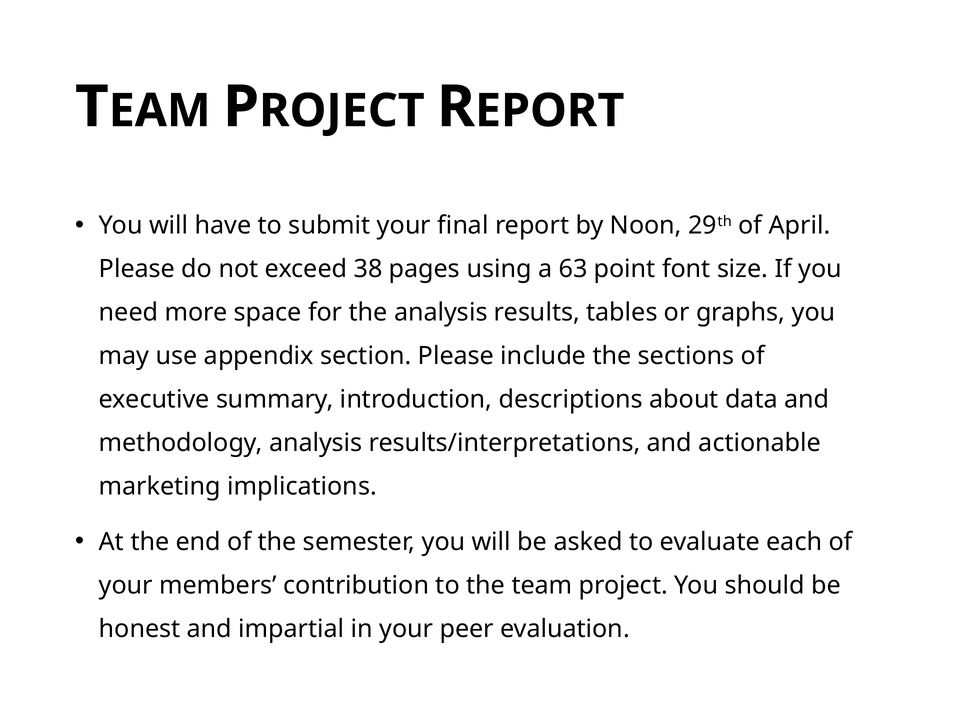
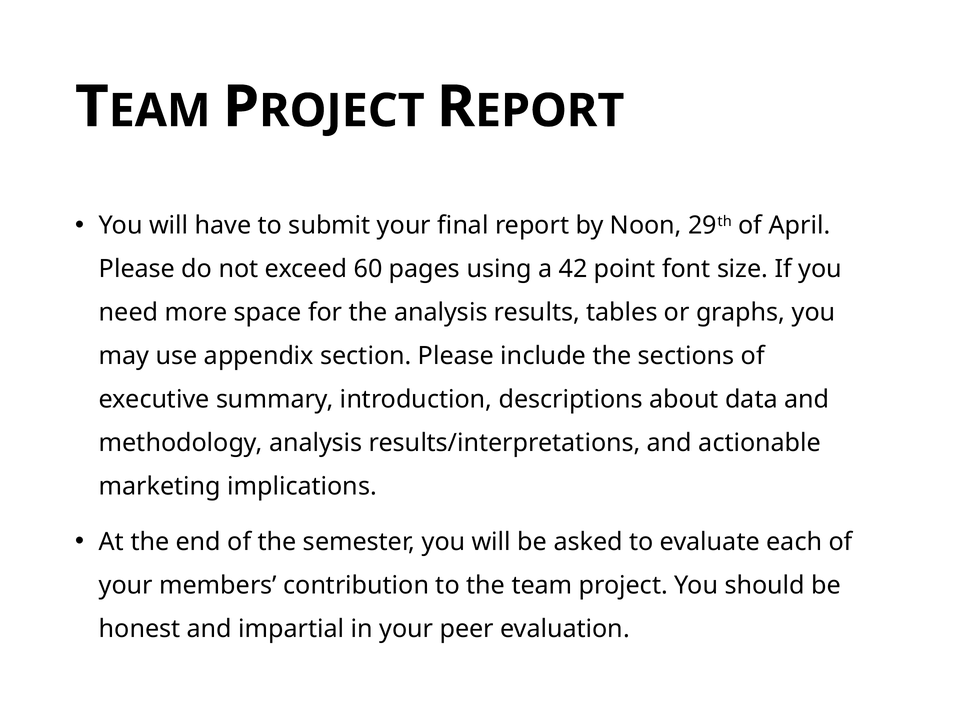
38: 38 -> 60 (368, 269)
63: 63 -> 42 (573, 269)
